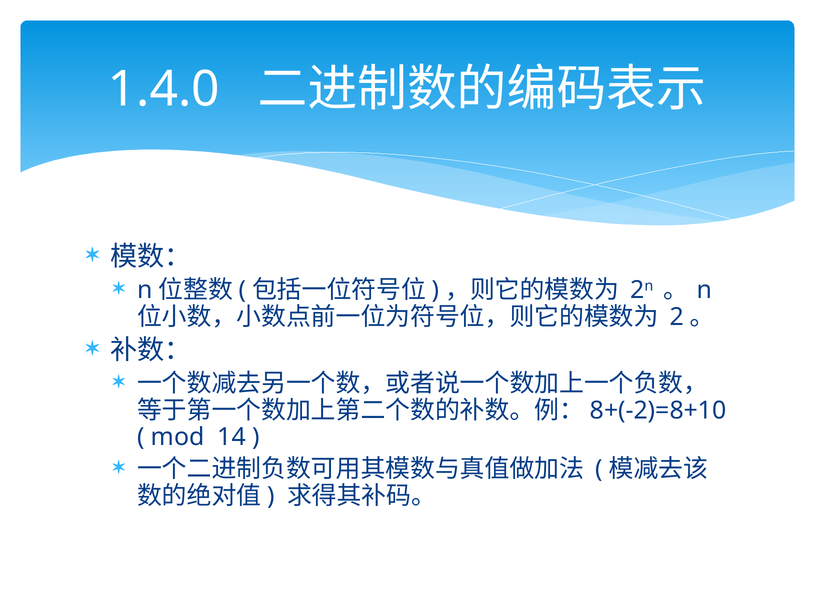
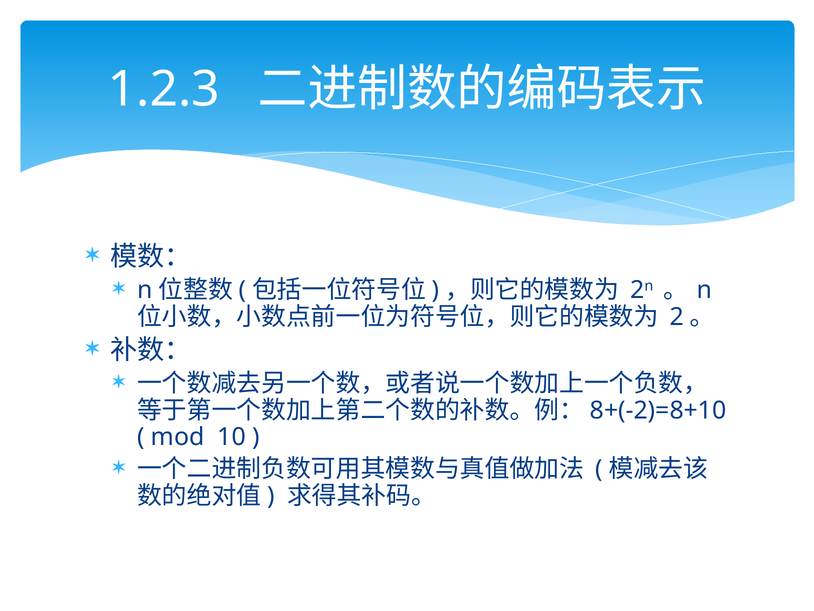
1.4.0: 1.4.0 -> 1.2.3 (164, 89)
14: 14 -> 10 (232, 437)
